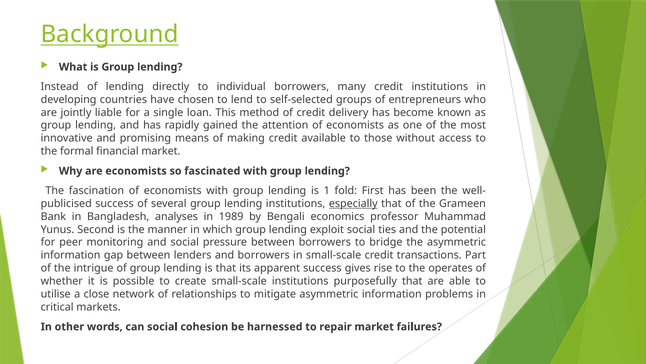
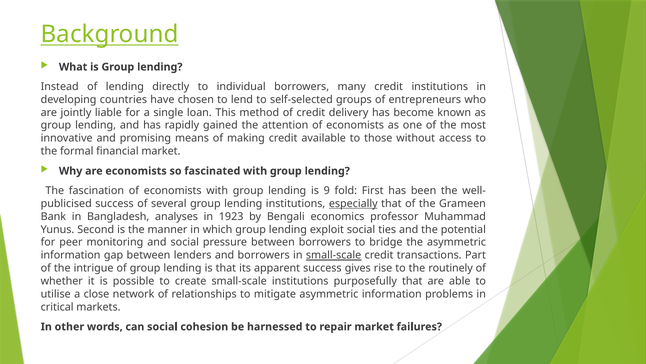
1: 1 -> 9 (327, 190)
1989: 1989 -> 1923 (231, 216)
small-scale underline: none -> present (334, 255)
operates: operates -> routinely (451, 268)
